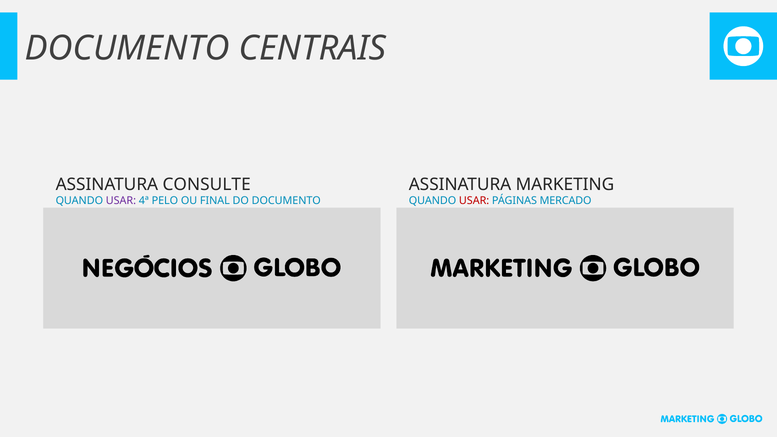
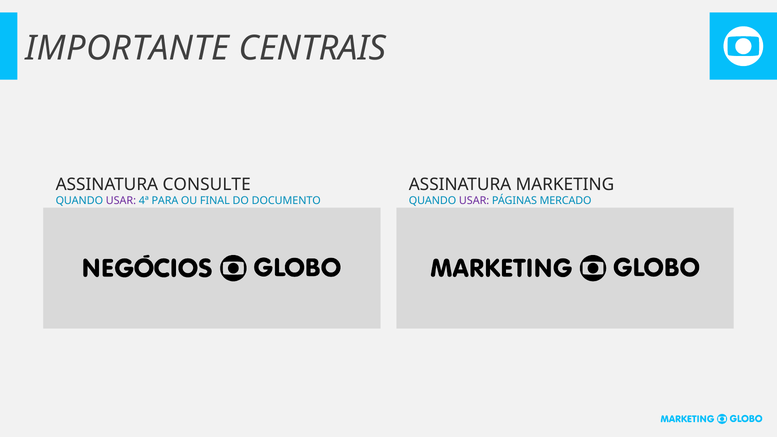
DOCUMENTO: DOCUMENTO -> IMPORTANTE (127, 49)
PELO: PELO -> PARA (165, 201)
USAR colour: red -> purple (474, 201)
